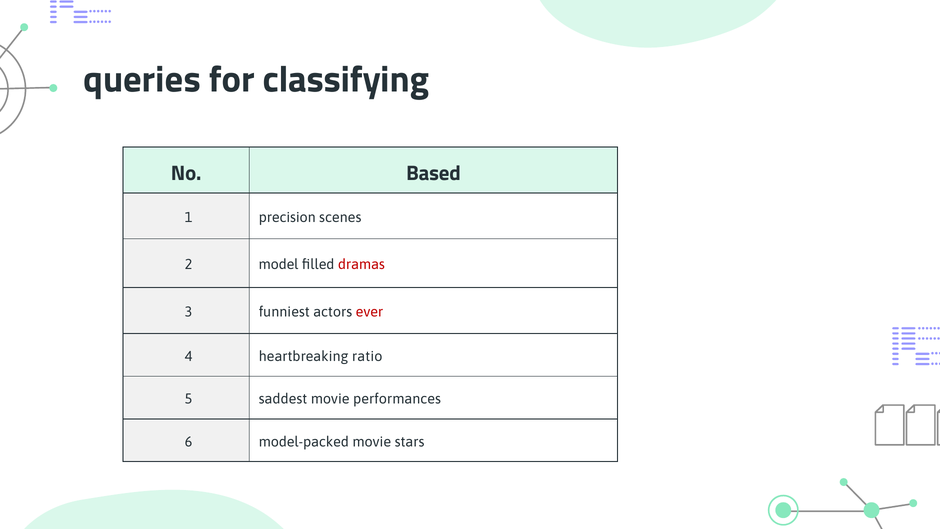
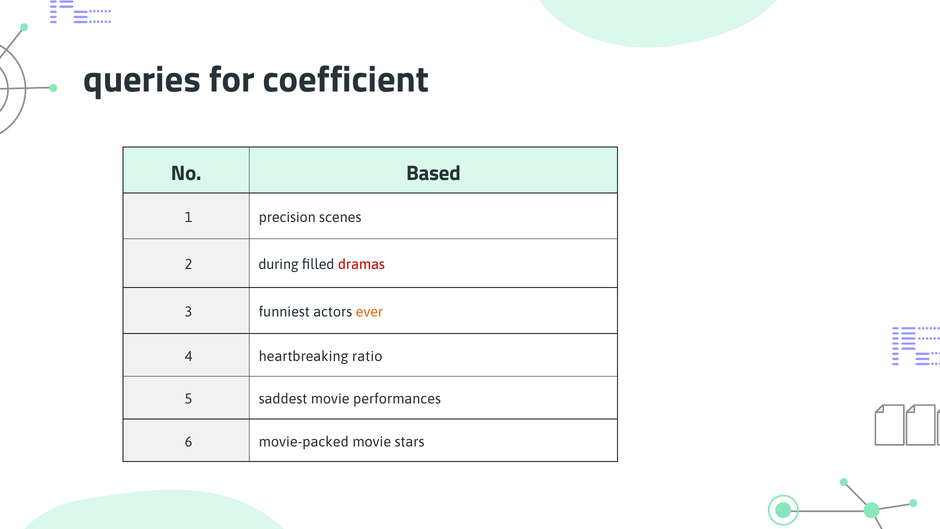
classifying: classifying -> coefficient (346, 80)
model: model -> during (279, 265)
ever colour: red -> orange (369, 312)
model-packed: model-packed -> movie-packed (304, 442)
